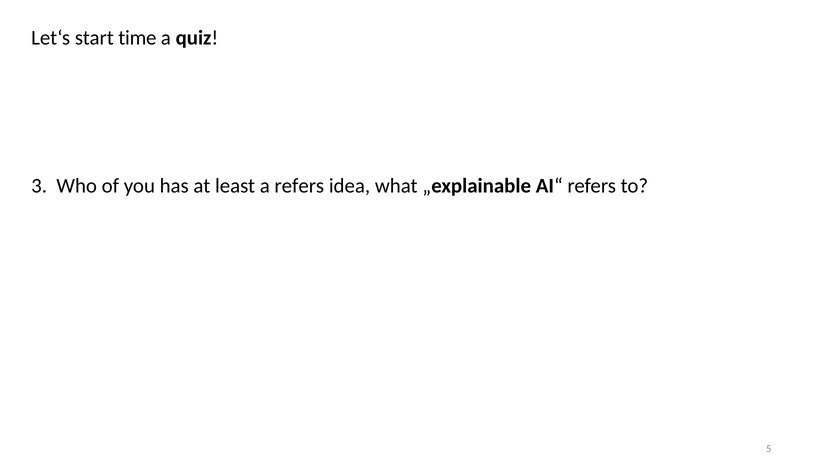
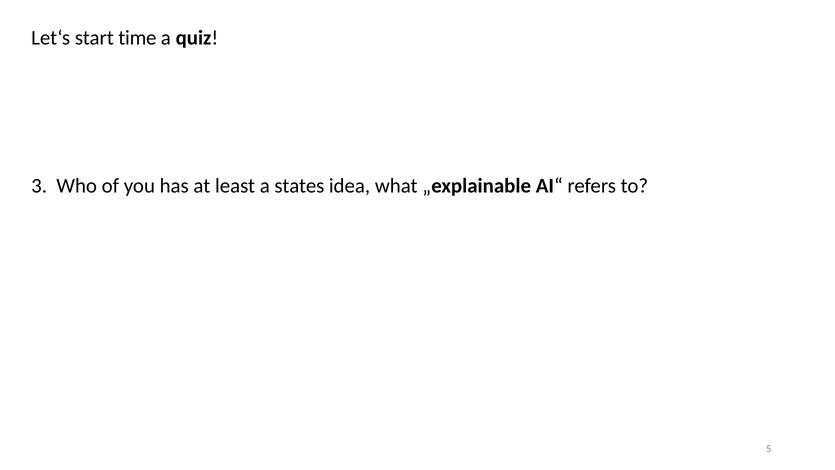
a refers: refers -> states (299, 186)
